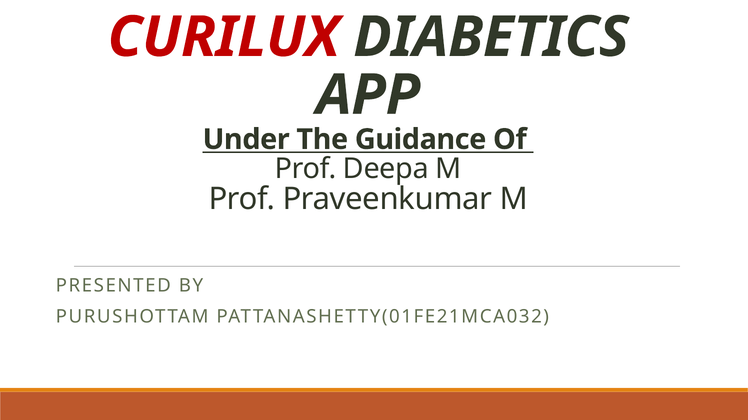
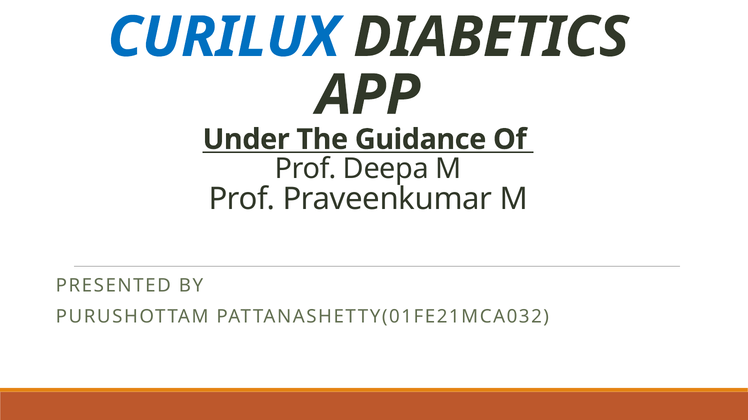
CURILUX colour: red -> blue (224, 37)
